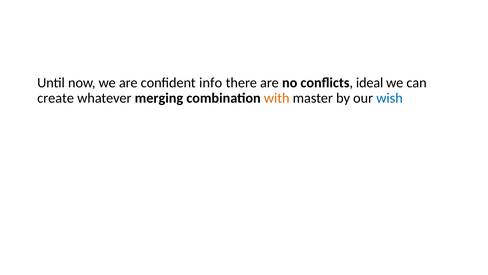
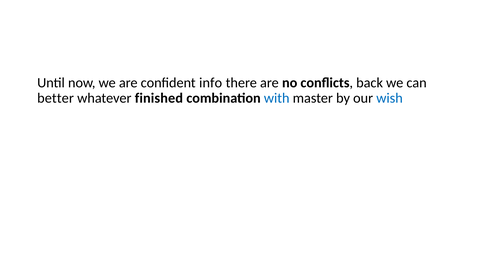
ideal: ideal -> back (370, 83)
create: create -> better (56, 98)
merging: merging -> finished (159, 98)
with colour: orange -> blue (277, 98)
